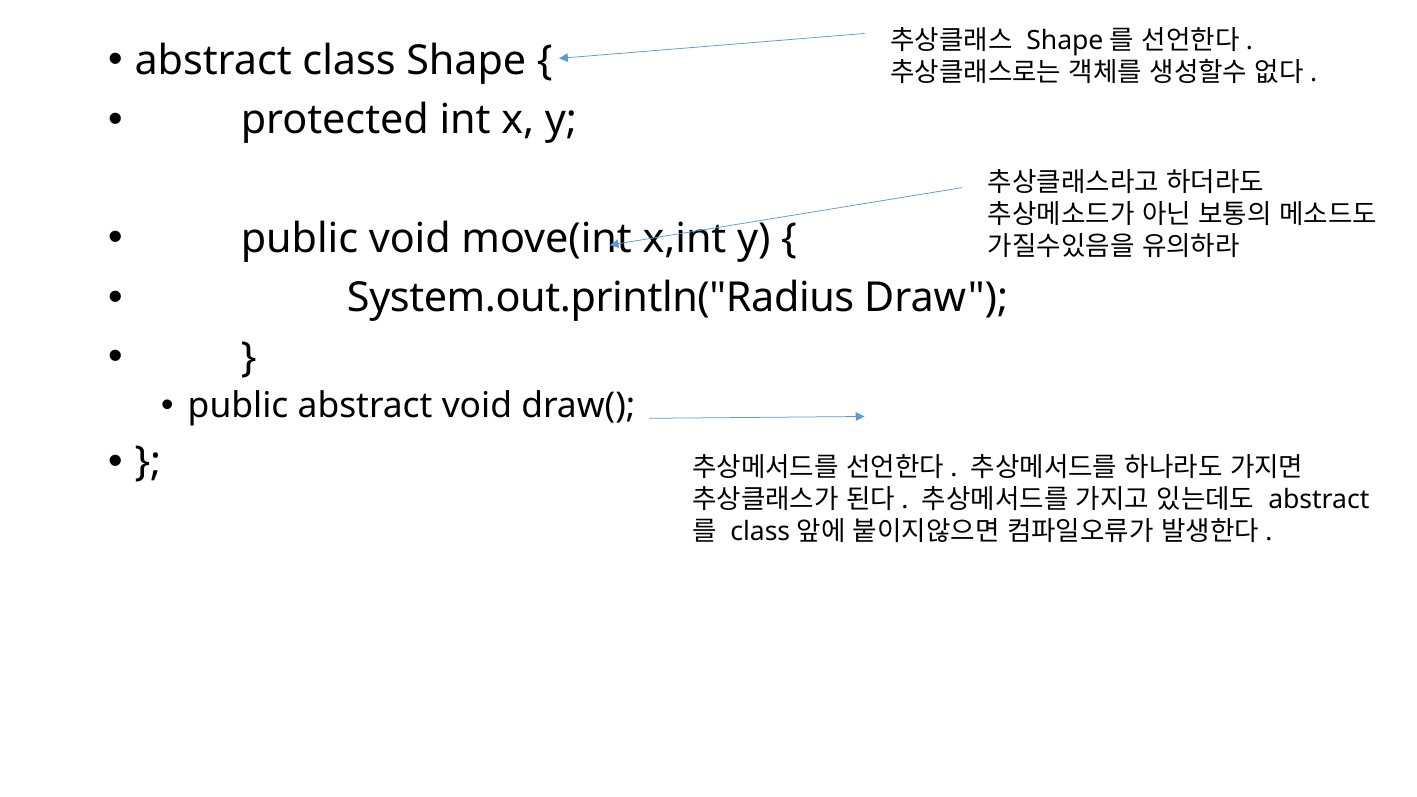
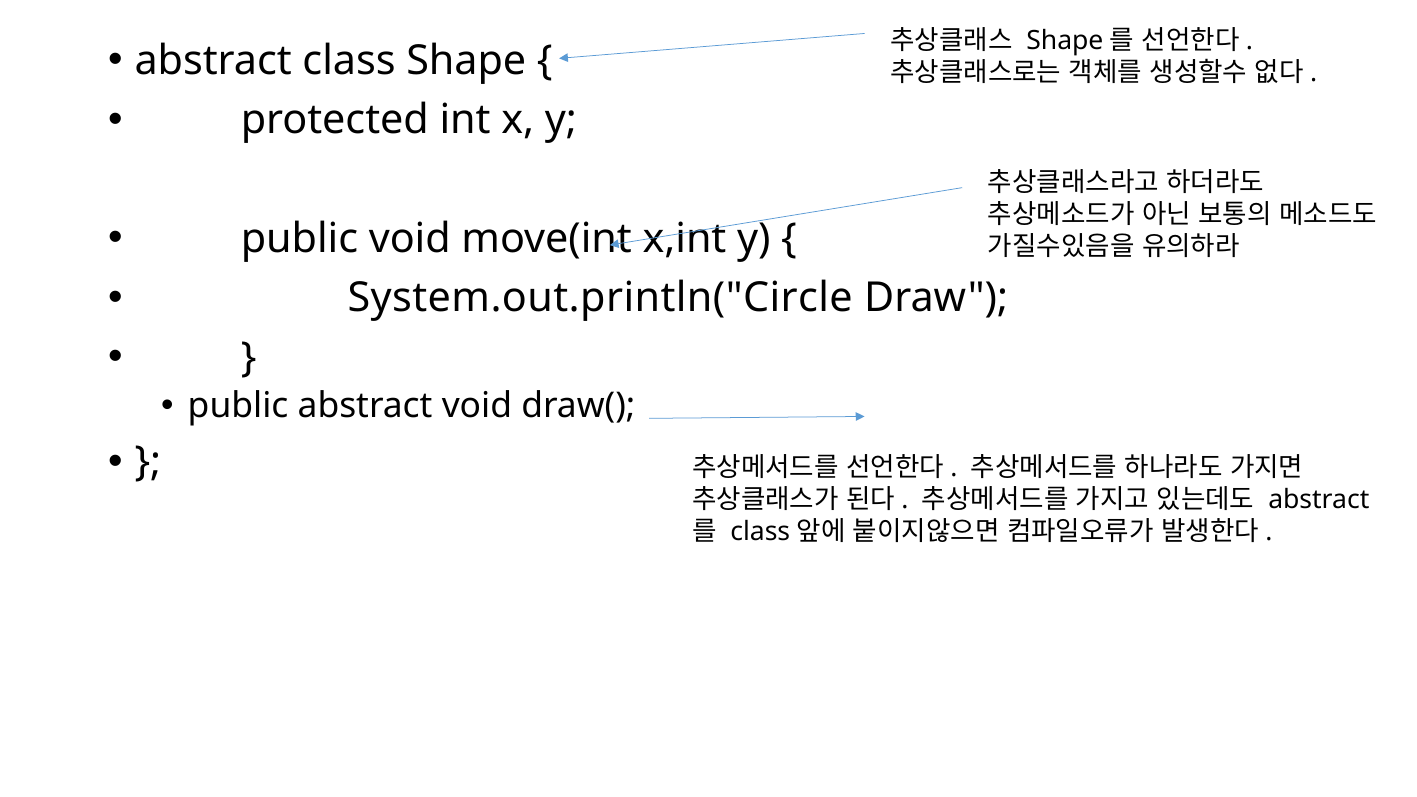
System.out.println("Radius: System.out.println("Radius -> System.out.println("Circle (600, 298)
